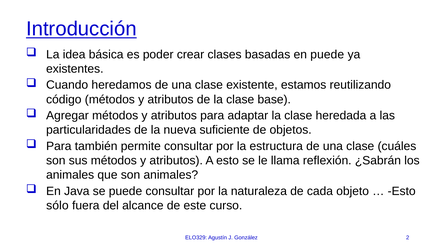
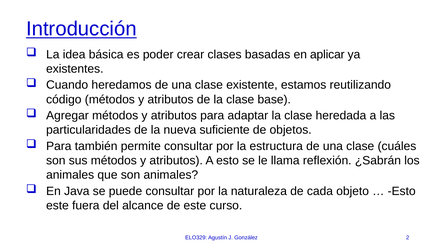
en puede: puede -> aplicar (327, 54)
sólo: sólo -> este (57, 206)
